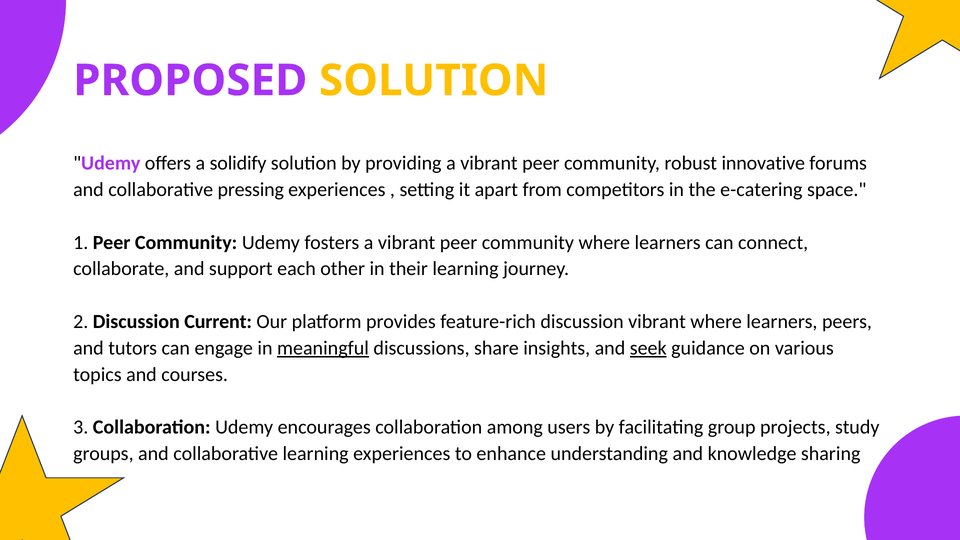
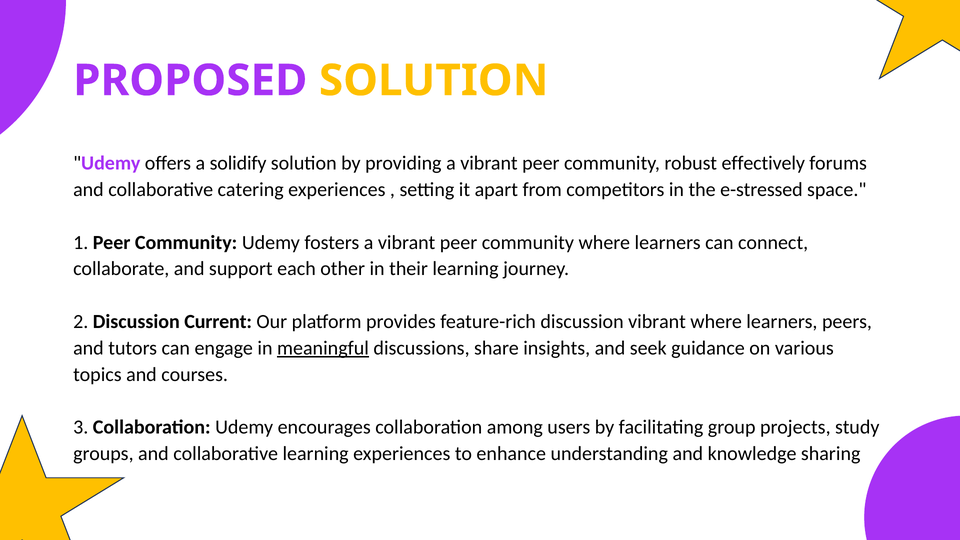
innovative: innovative -> effectively (763, 163)
pressing: pressing -> catering (251, 190)
e-catering: e-catering -> e-stressed (761, 190)
seek underline: present -> none (648, 348)
